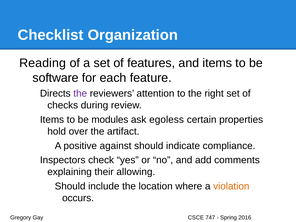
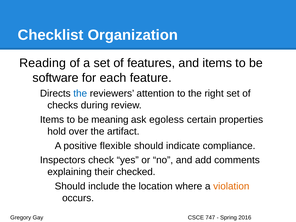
the colour: purple -> blue (80, 93)
modules: modules -> meaning (110, 120)
against: against -> flexible (116, 146)
allowing: allowing -> checked (136, 172)
